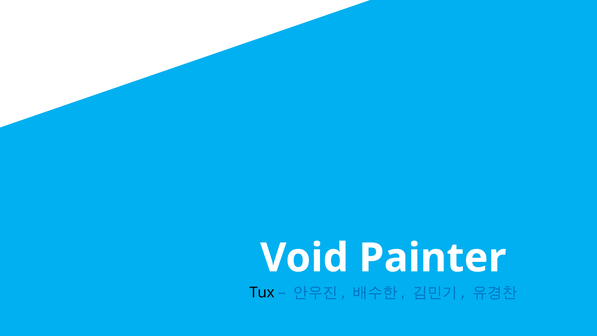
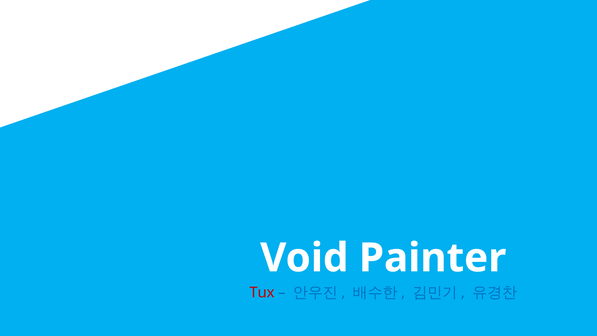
Tux colour: black -> red (262, 292)
